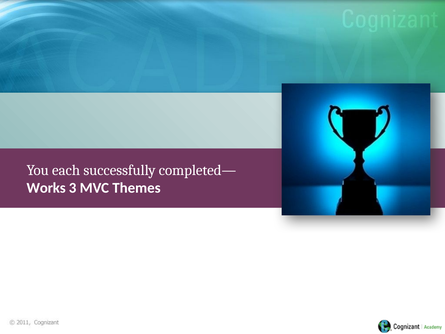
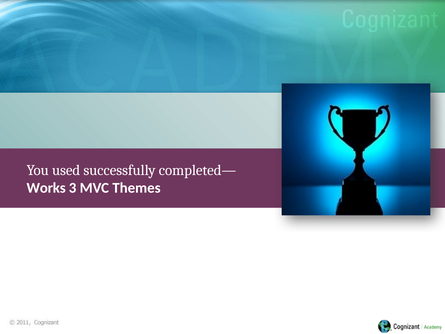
each: each -> used (66, 170)
